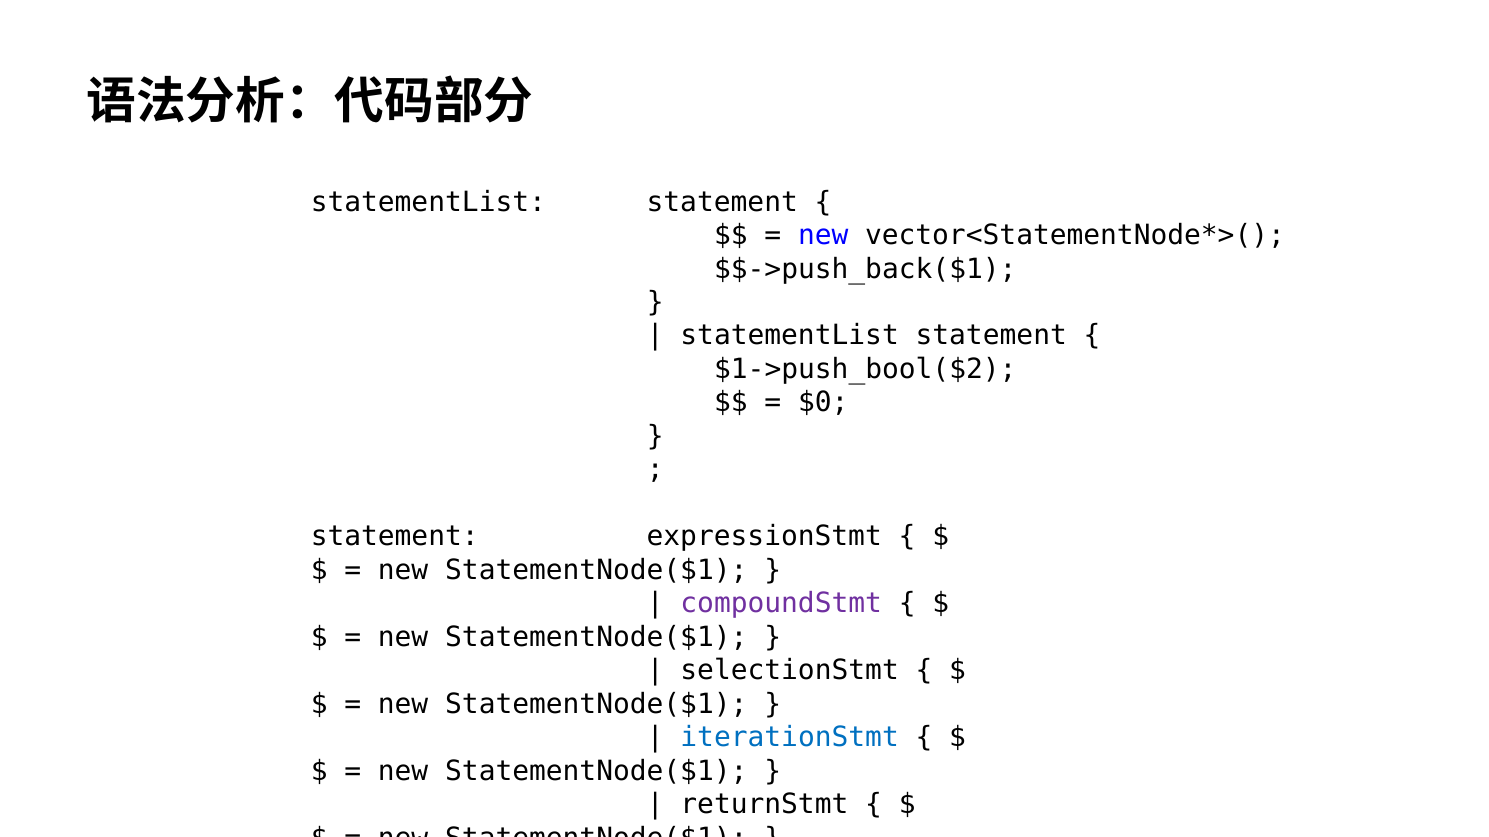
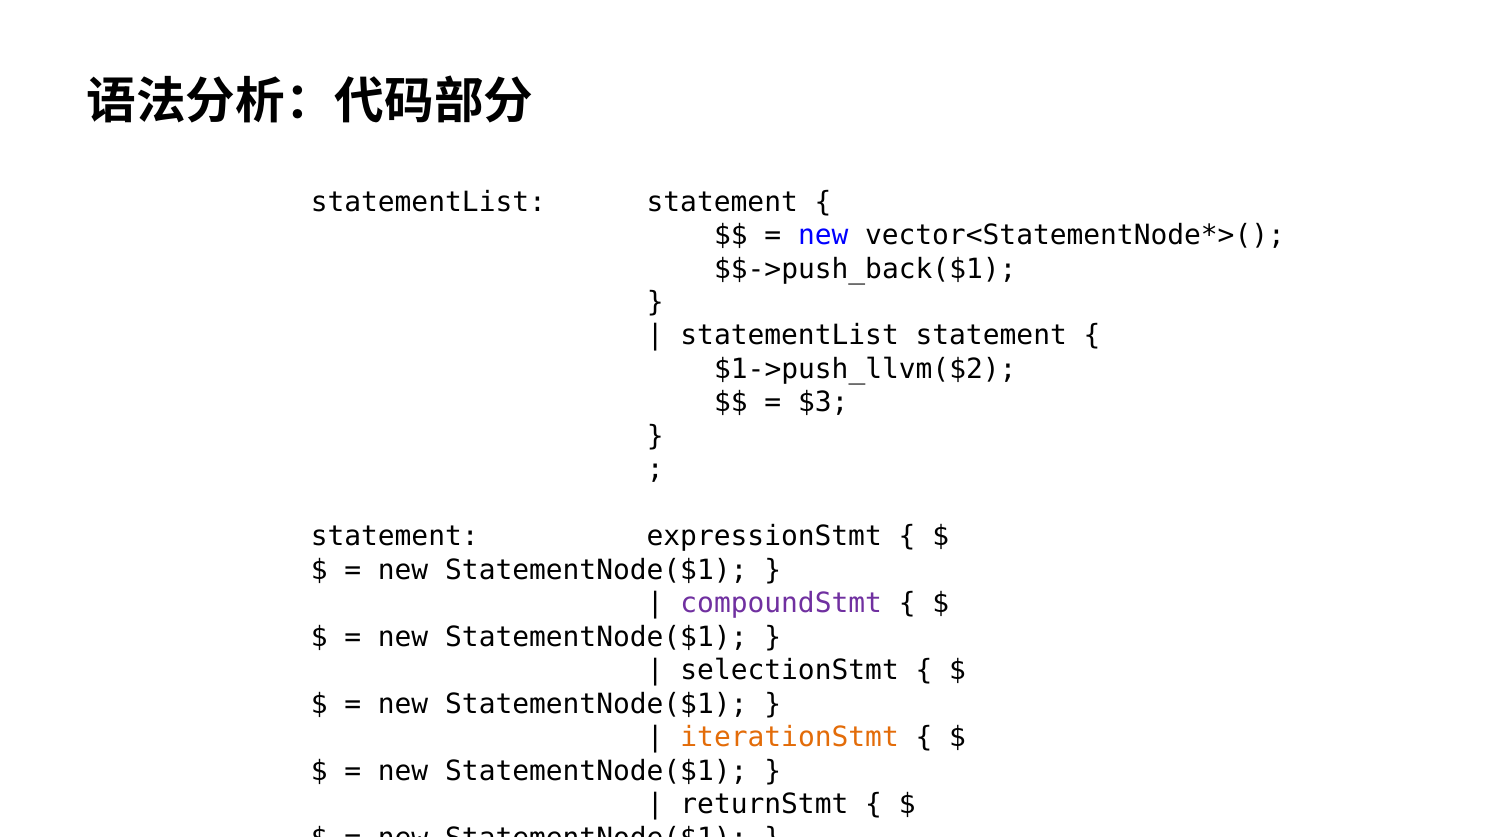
$1->push_bool($2: $1->push_bool($2 -> $1->push_llvm($2 (865, 370)
$0: $0 -> $3 (823, 403)
iterationStmt colour: blue -> orange (790, 738)
